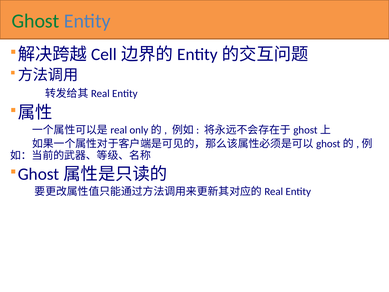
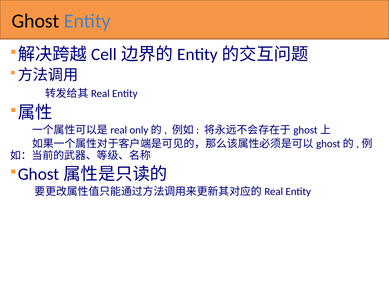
Ghost colour: green -> black (35, 21)
